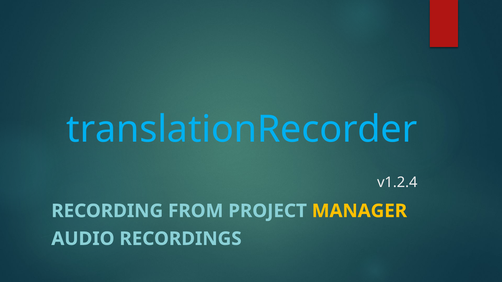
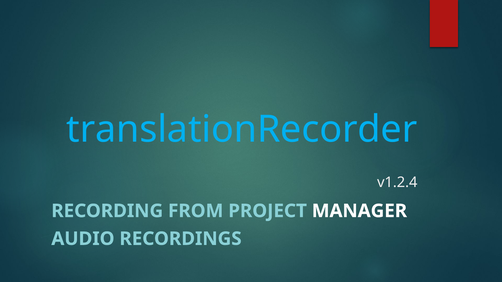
MANAGER colour: yellow -> white (359, 211)
